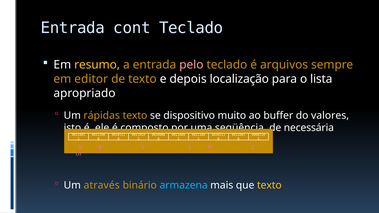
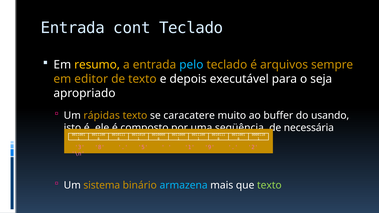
pelo colour: pink -> light blue (191, 65)
localização: localização -> executável (239, 79)
lista: lista -> seja (321, 79)
dispositivo: dispositivo -> caracatere (189, 116)
valores: valores -> usando (330, 116)
através: através -> sistema (102, 185)
texto colour: yellow -> light green (269, 185)
